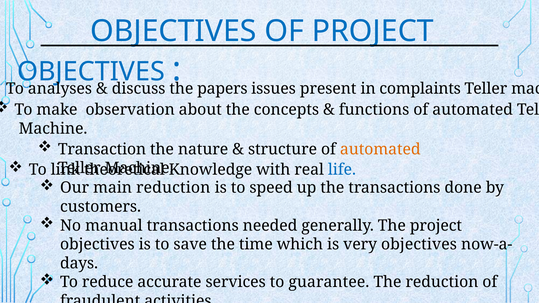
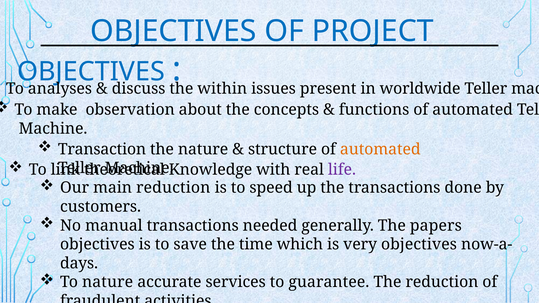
papers: papers -> within (222, 89)
complaints: complaints -> worldwide (420, 89)
life colour: blue -> purple (342, 170)
The project: project -> papers (436, 226)
reduce: reduce -> nature (108, 282)
